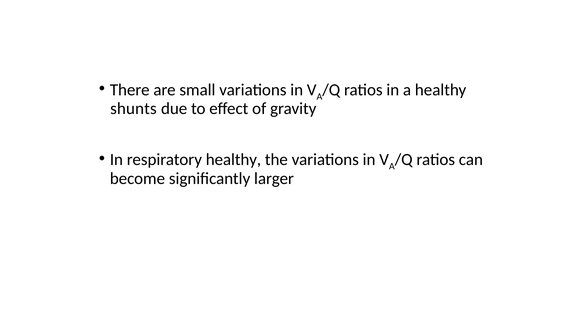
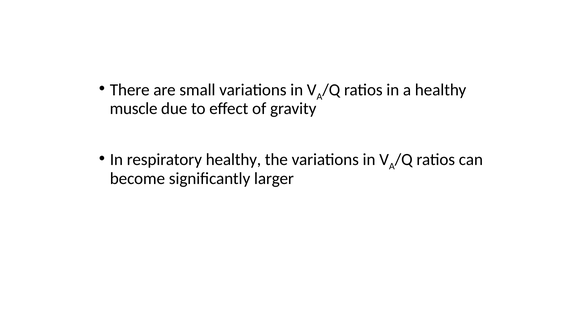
shunts: shunts -> muscle (134, 109)
